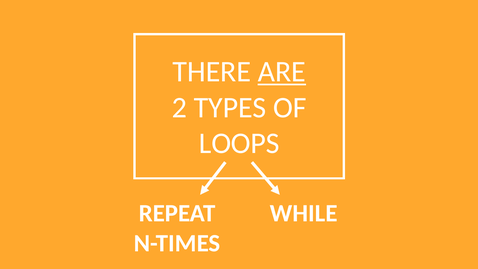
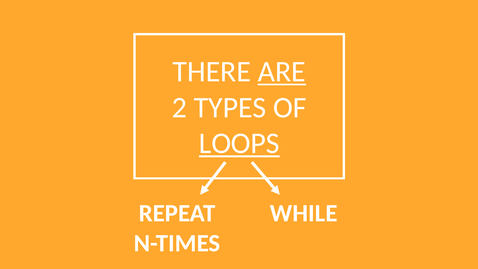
LOOPS underline: none -> present (239, 143)
